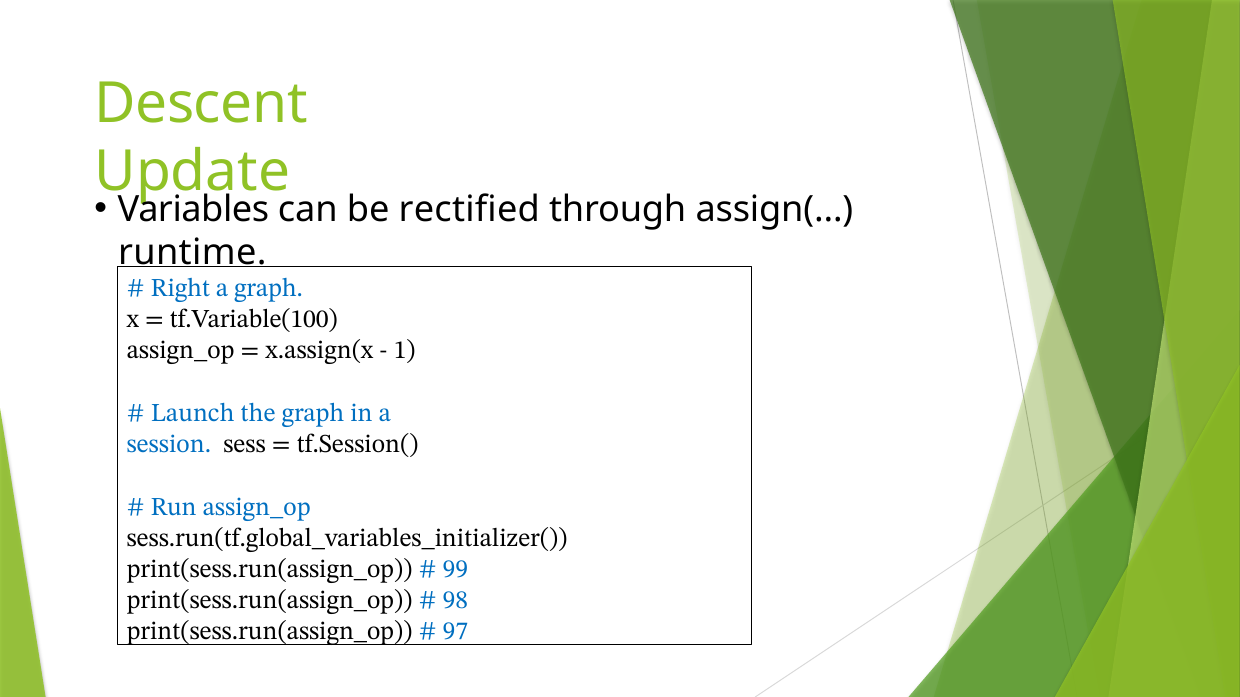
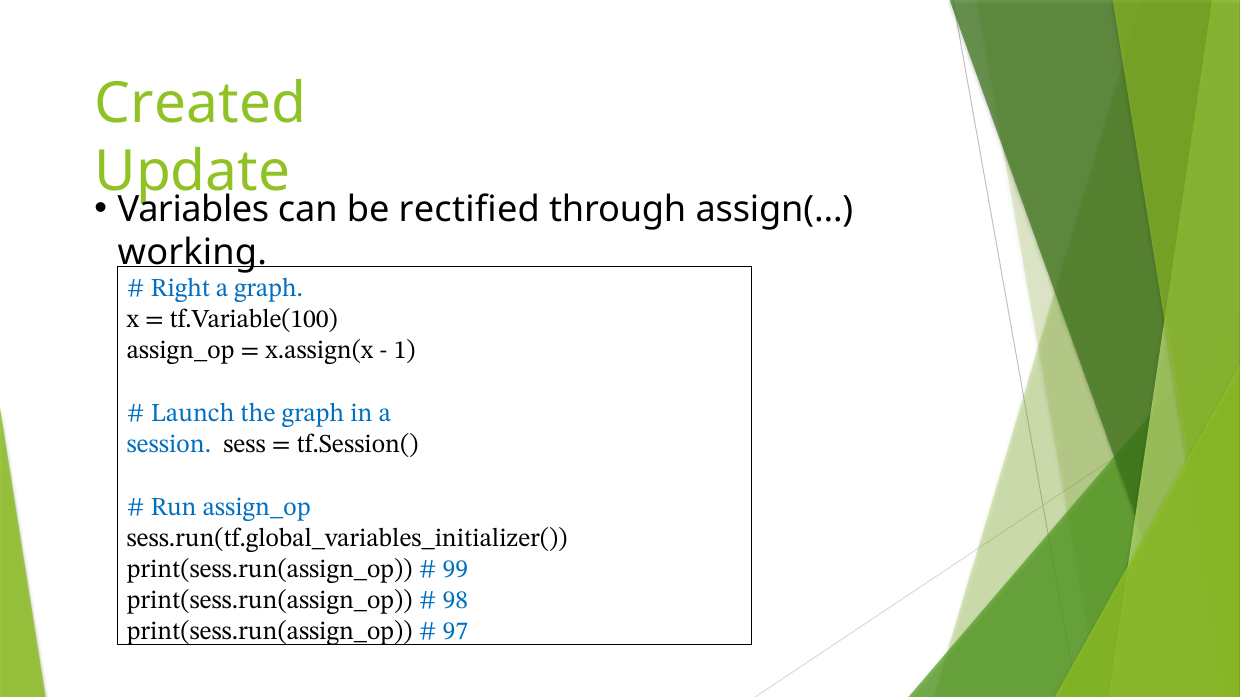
Descent: Descent -> Created (201, 104)
runtime: runtime -> working (192, 253)
